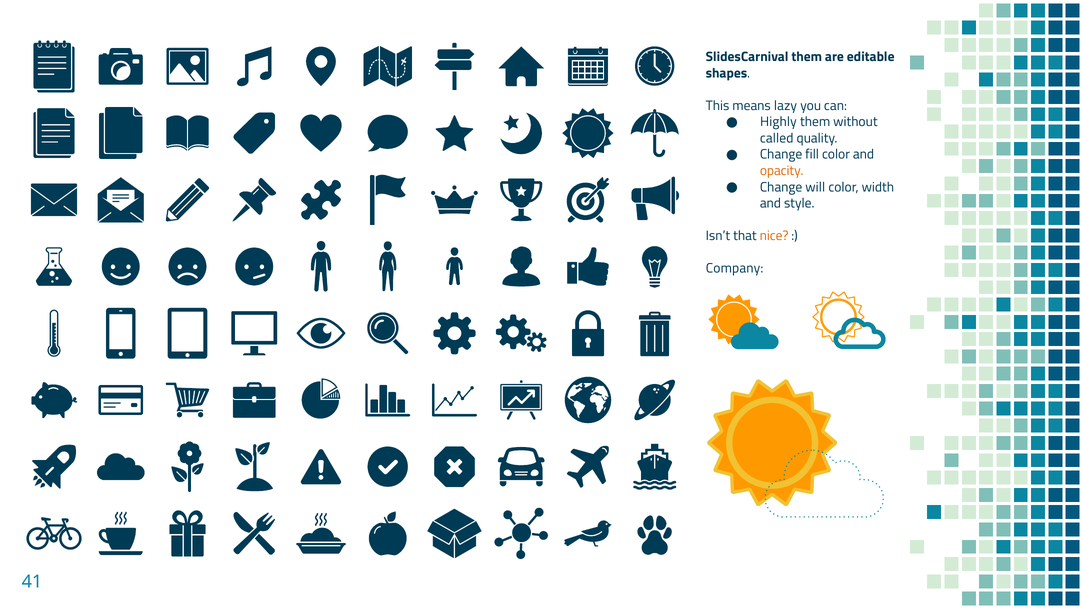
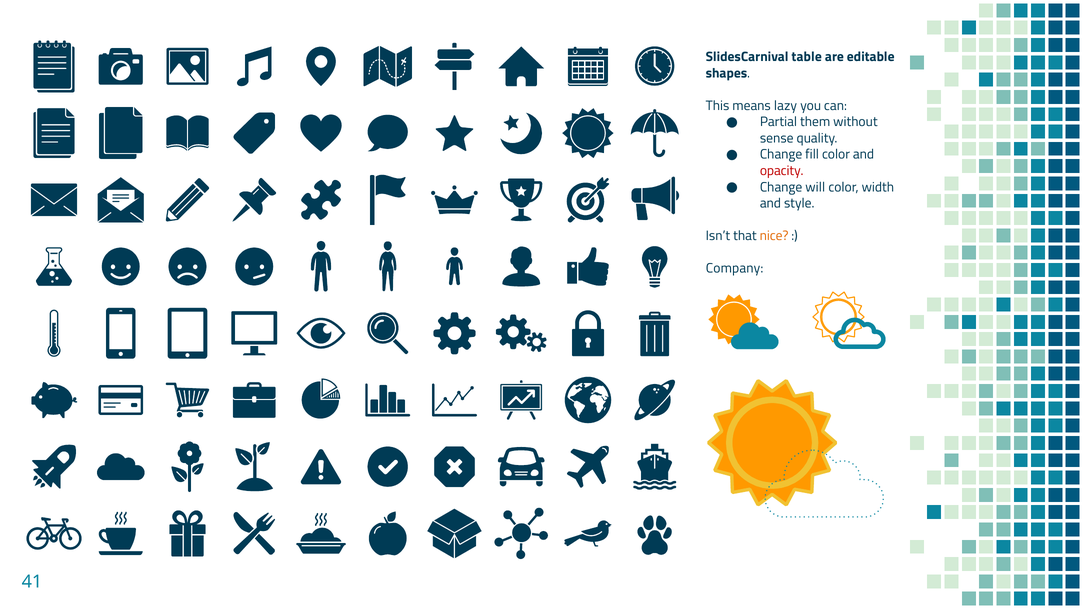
SlidesCarnival them: them -> table (807, 57)
Highly: Highly -> Partial (778, 122)
called: called -> sense (777, 138)
opacity colour: orange -> red (782, 171)
